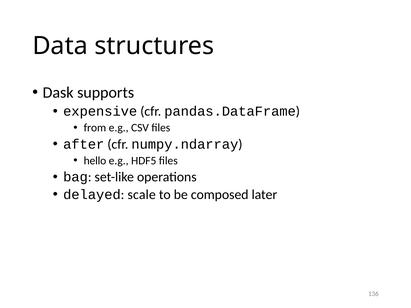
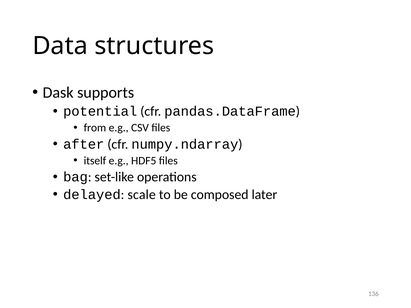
expensive: expensive -> potential (100, 112)
hello: hello -> itself (95, 161)
